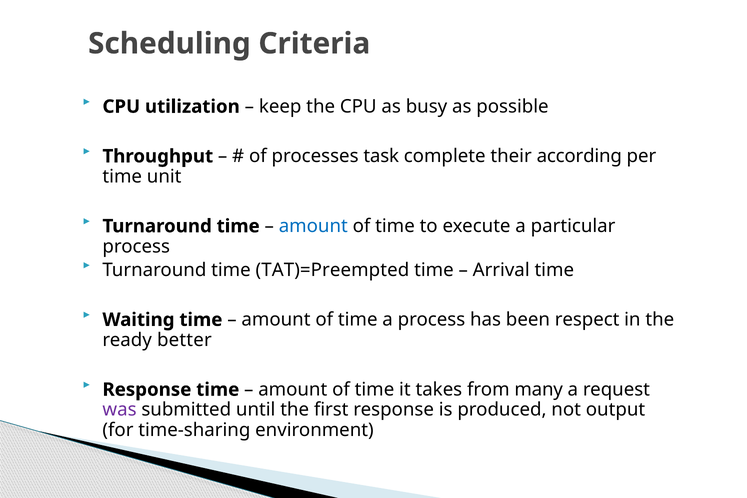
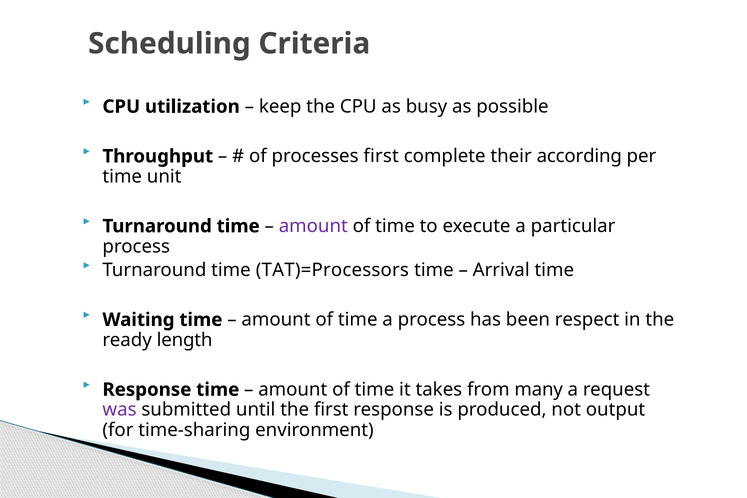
processes task: task -> first (381, 156)
amount colour: blue -> purple (313, 226)
TAT)=Preempted: TAT)=Preempted -> TAT)=Processors (332, 270)
better: better -> length (185, 340)
